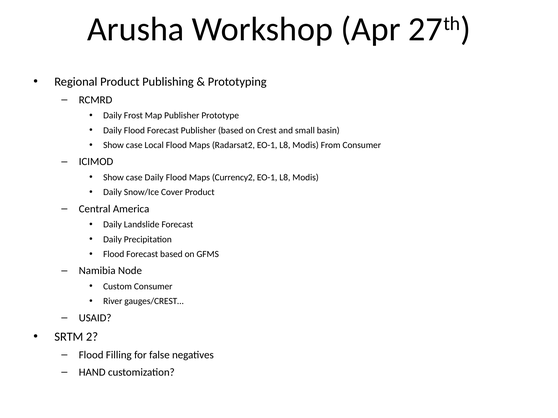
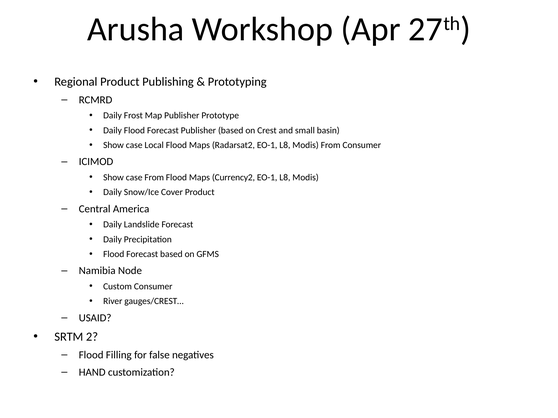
case Daily: Daily -> From (154, 178)
